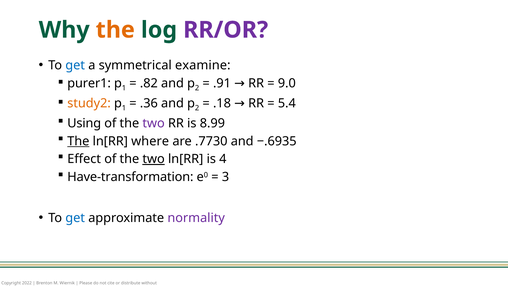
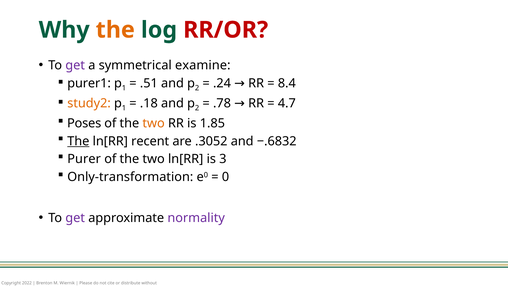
RR/OR colour: purple -> red (226, 30)
get colour: blue -> purple (75, 65)
.82: .82 -> .51 (149, 83)
.91: .91 -> .24 (222, 83)
9.0: 9.0 -> 8.4 (287, 83)
.36: .36 -> .18 (149, 103)
.18: .18 -> .78 (222, 103)
5.4: 5.4 -> 4.7 (287, 103)
Using: Using -> Poses (84, 123)
two colour: purple -> orange (154, 123)
8.99: 8.99 -> 1.85 (212, 123)
where: where -> recent (150, 141)
.7730: .7730 -> .3052 (211, 141)
−.6935: −.6935 -> −.6832 (277, 141)
Effect: Effect -> Purer (84, 159)
two underline: present -> none (154, 159)
4: 4 -> 3 (223, 159)
Have-transformation: Have-transformation -> Only-transformation (130, 177)
3: 3 -> 0 (225, 177)
get colour: blue -> purple (75, 218)
